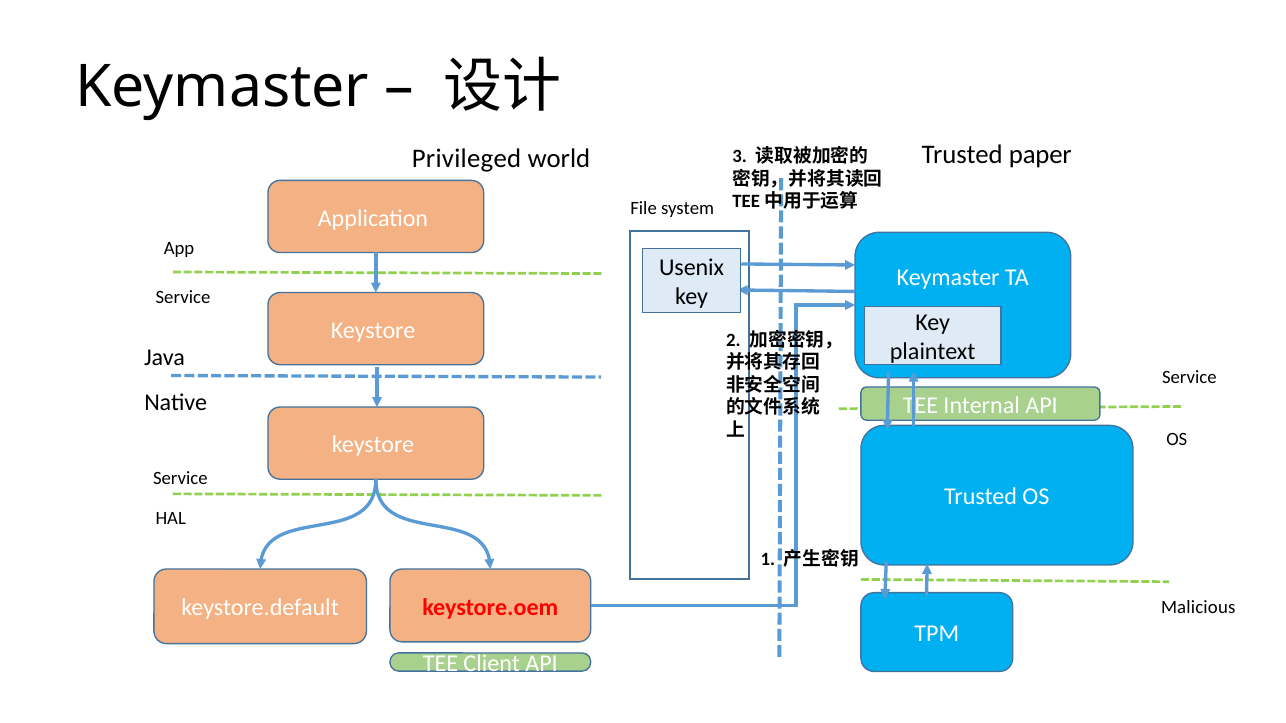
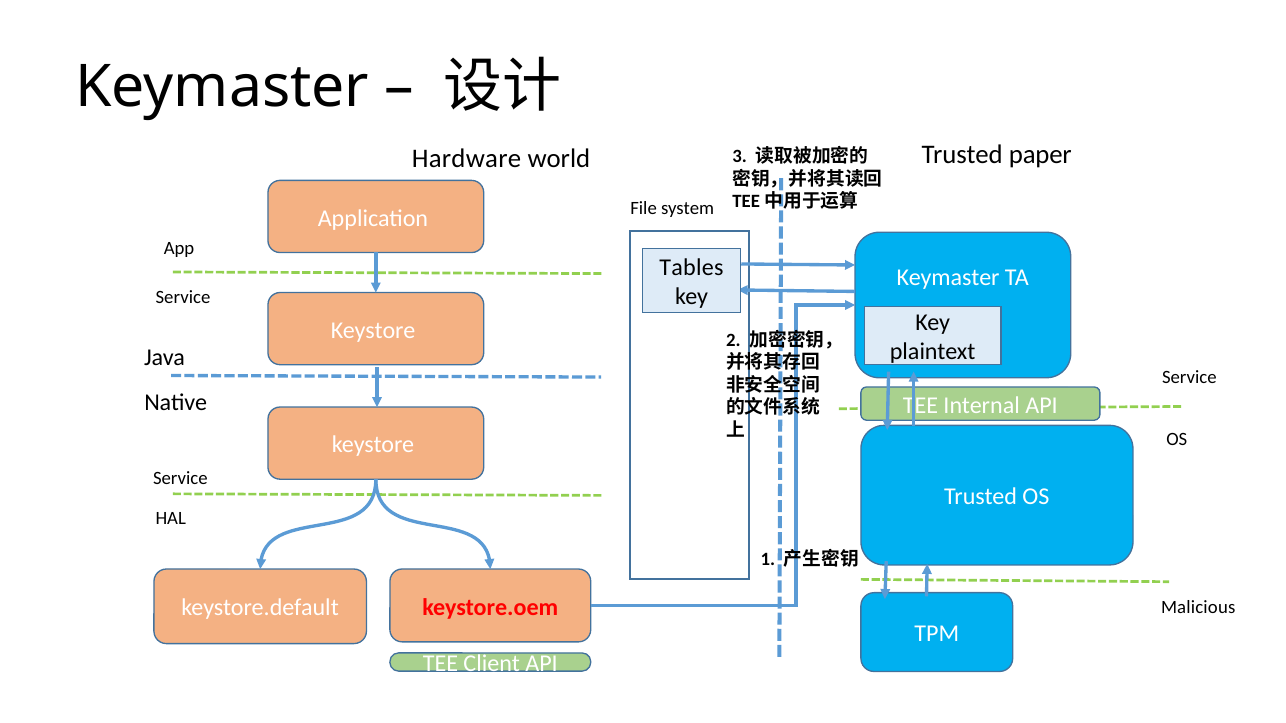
Privileged: Privileged -> Hardware (467, 159)
Usenix: Usenix -> Tables (691, 268)
